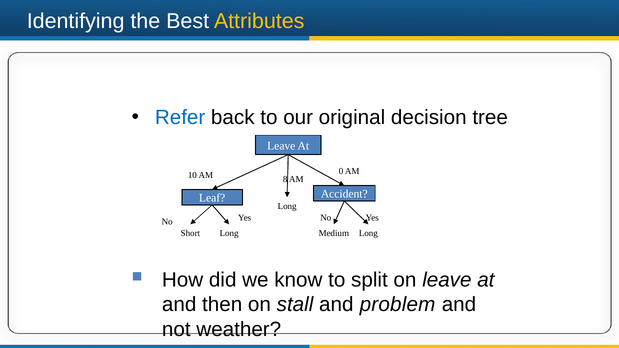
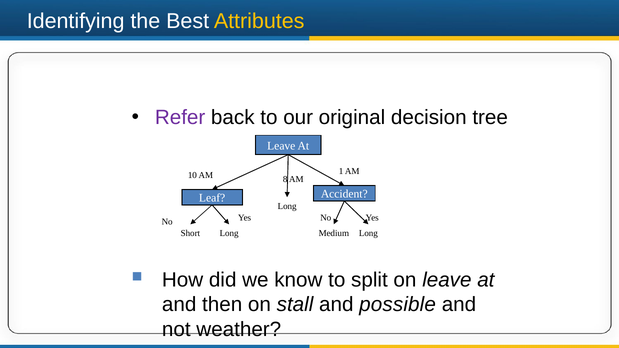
Refer colour: blue -> purple (180, 117)
0: 0 -> 1 (341, 172)
problem: problem -> possible (398, 305)
